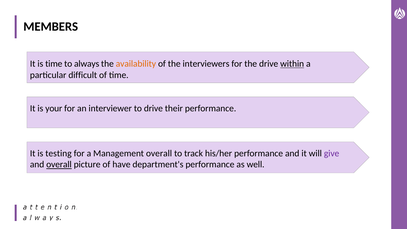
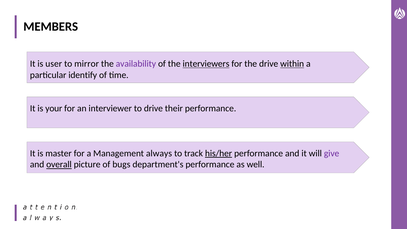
is time: time -> user (54, 64)
always: always -> mirror (87, 64)
availability colour: orange -> purple (136, 64)
interviewers underline: none -> present (206, 64)
difficult: difficult -> identify (83, 75)
testing: testing -> master (59, 153)
Management overall: overall -> always (159, 153)
his/her underline: none -> present (219, 153)
have: have -> bugs (121, 164)
